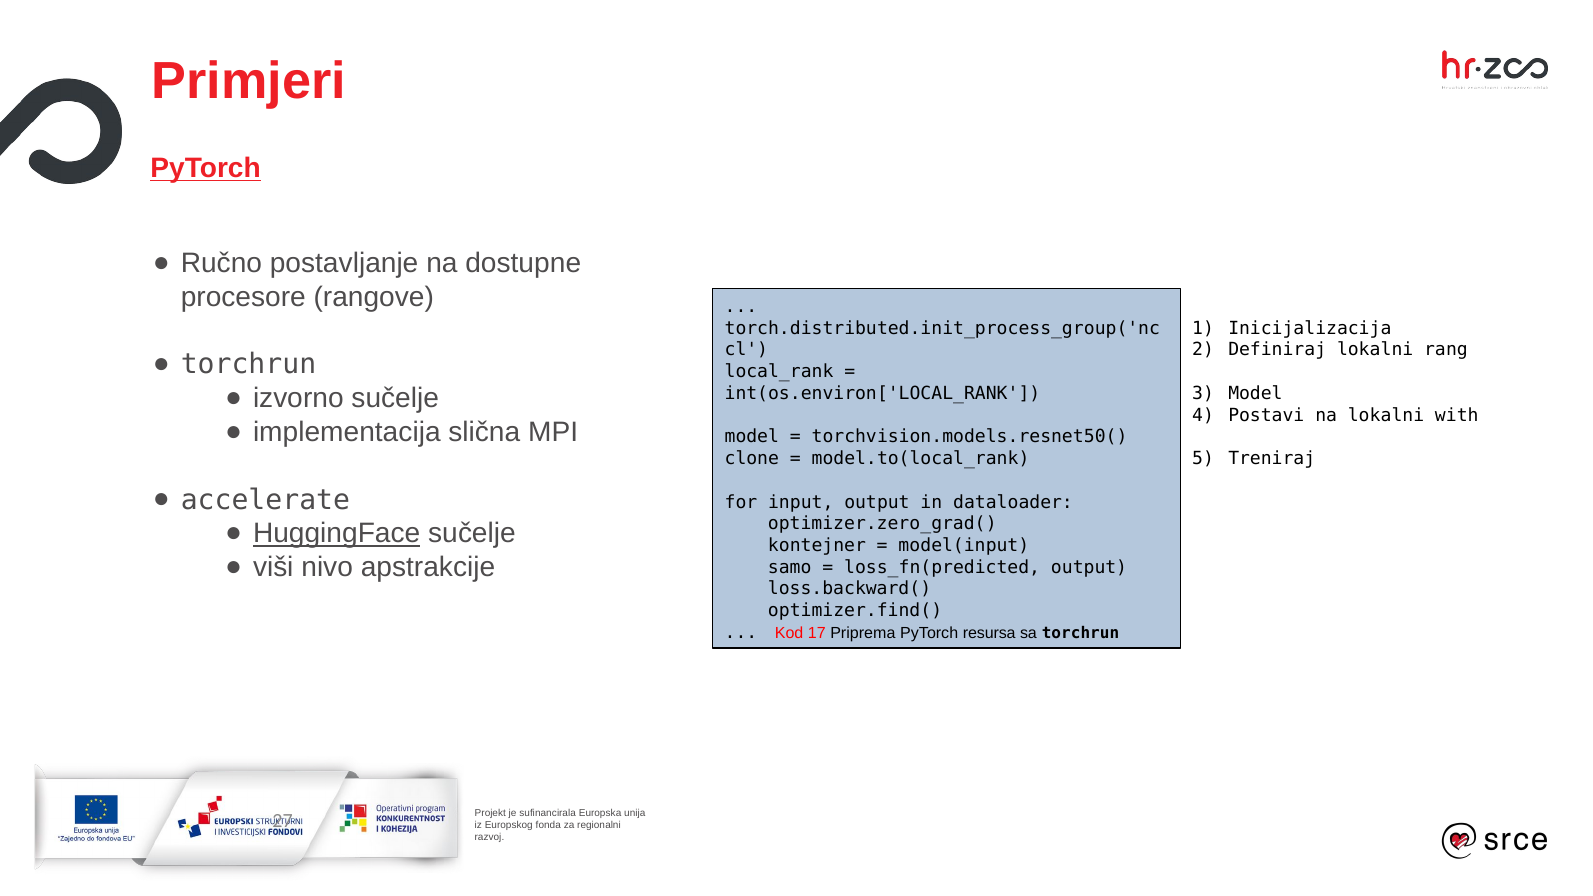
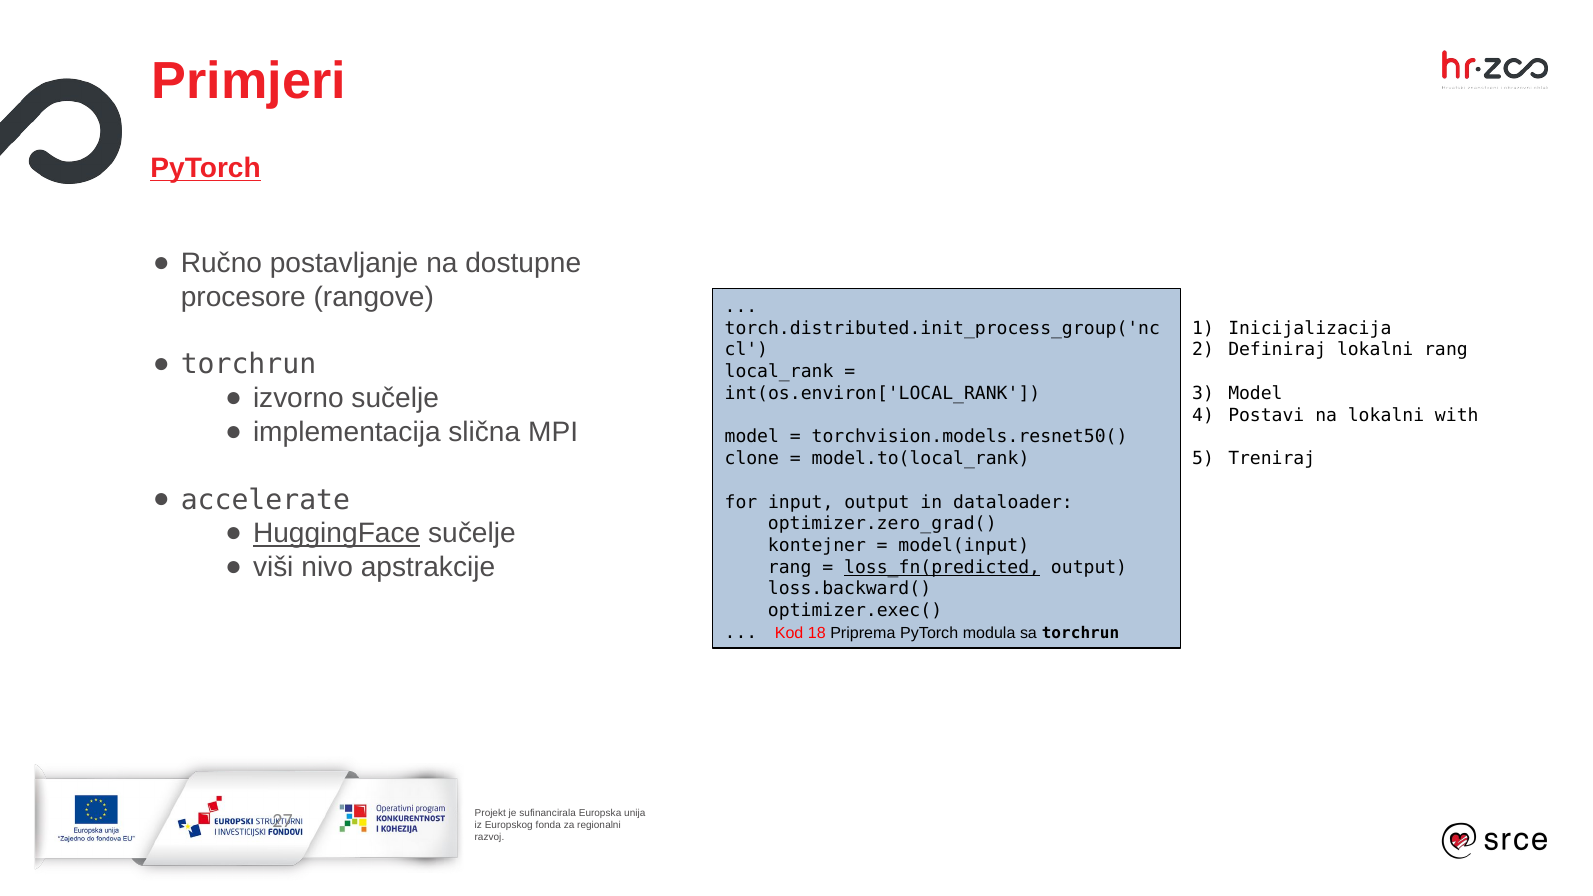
samo: samo -> rang (790, 567)
loss_fn(predicted underline: none -> present (942, 567)
optimizer.find(: optimizer.find( -> optimizer.exec( (855, 611)
17: 17 -> 18 (817, 634)
resursa: resursa -> modula (989, 634)
